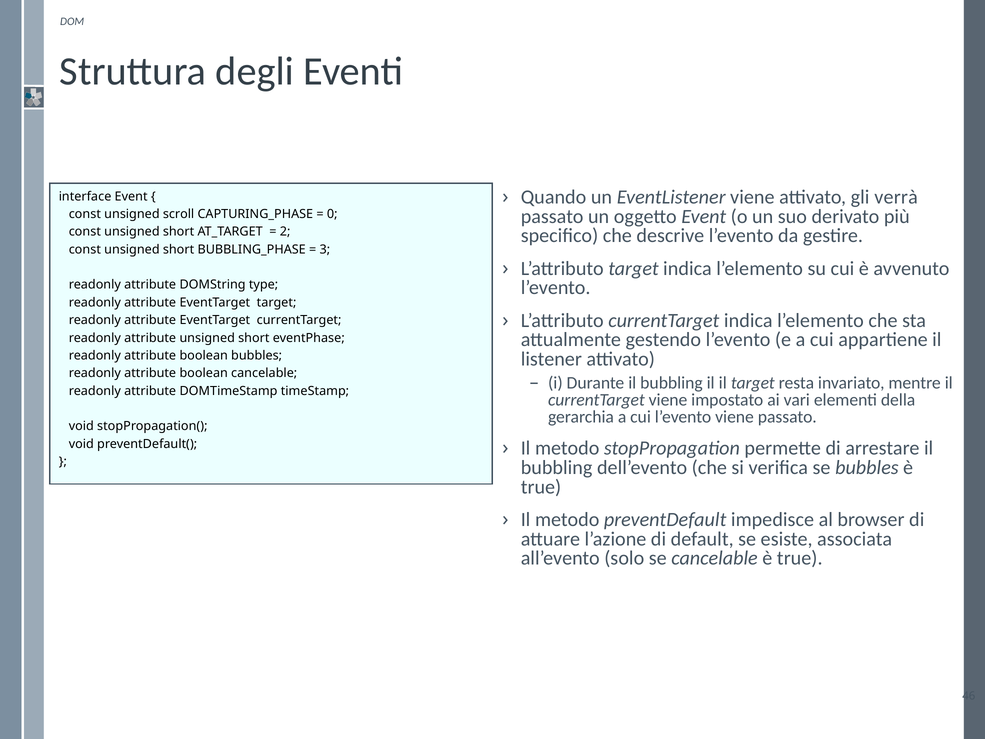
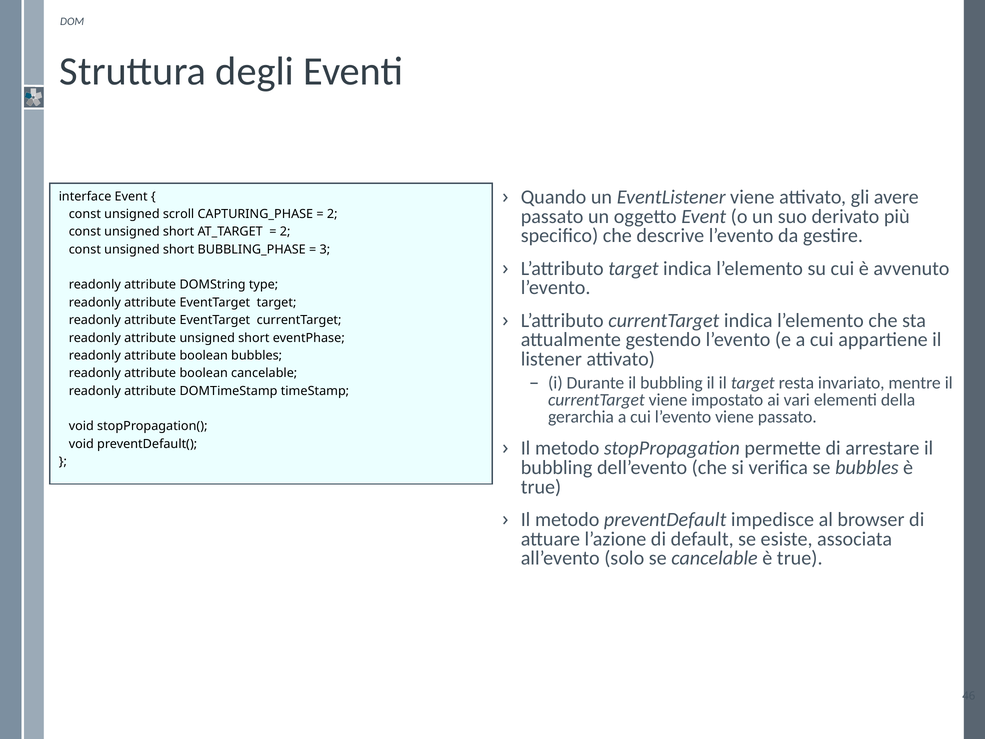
verrà: verrà -> avere (896, 197)
0: 0 -> 2 (332, 214)
